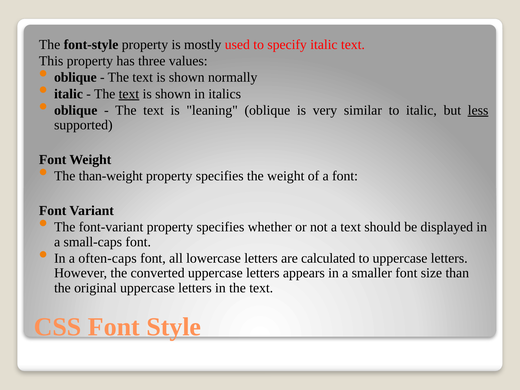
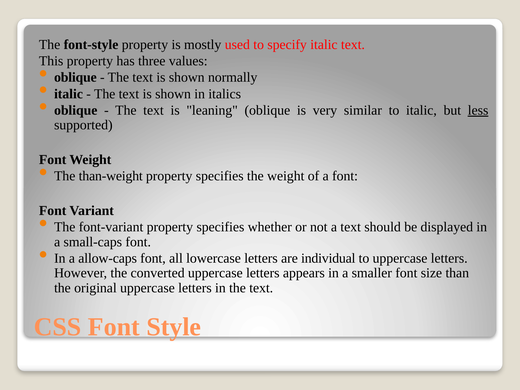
text underline: present -> none (129, 94)
often-caps: often-caps -> allow-caps (108, 258)
calculated: calculated -> individual (328, 258)
